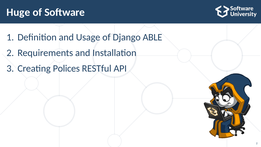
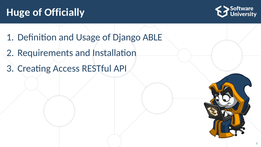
Software: Software -> Officially (65, 12)
Polices: Polices -> Access (66, 68)
